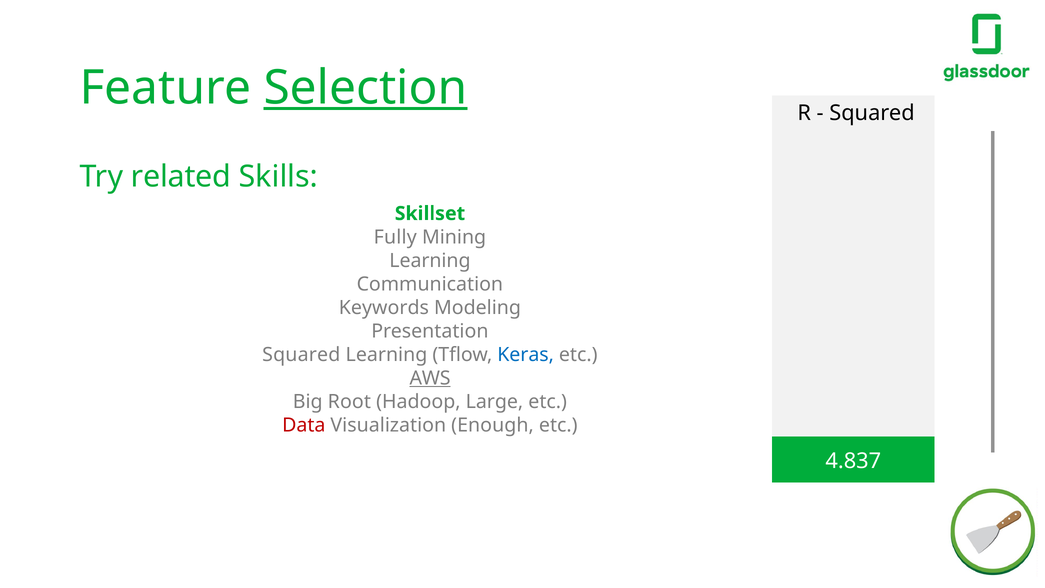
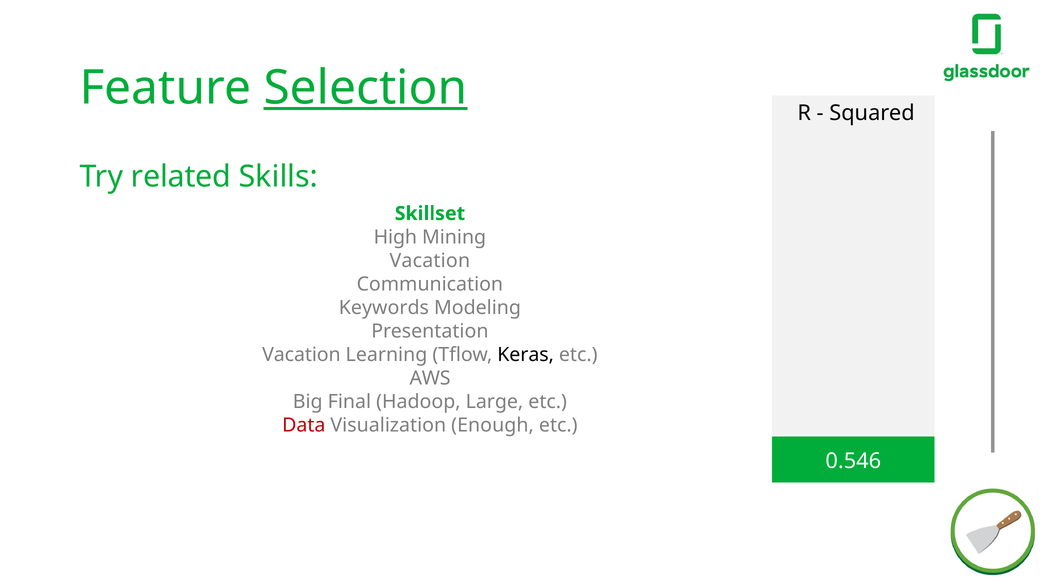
Fully: Fully -> High (395, 237)
Learning: Learning -> Vacation (430, 261)
Squared: Squared -> Vacation (301, 355)
Keras colour: blue -> black (526, 355)
AWS underline: present -> none (430, 378)
Root: Root -> Final (349, 402)
4.837: 4.837 -> 0.546 (853, 461)
